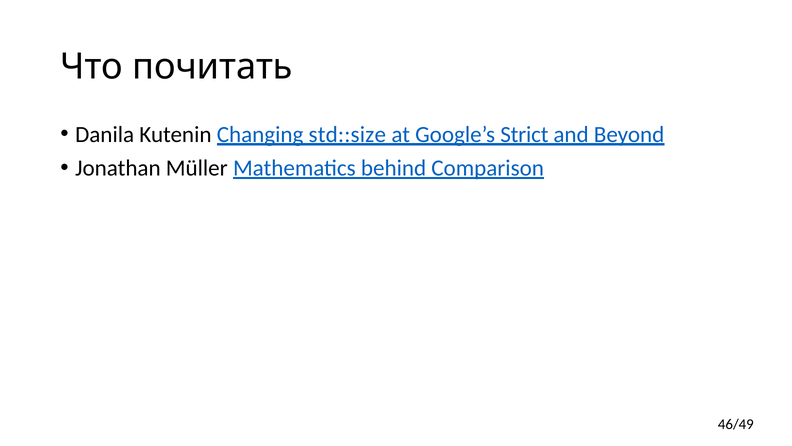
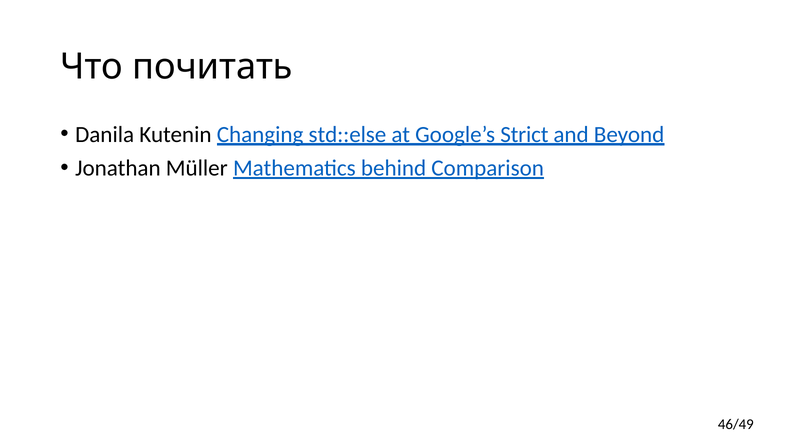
std::size: std::size -> std::else (347, 134)
